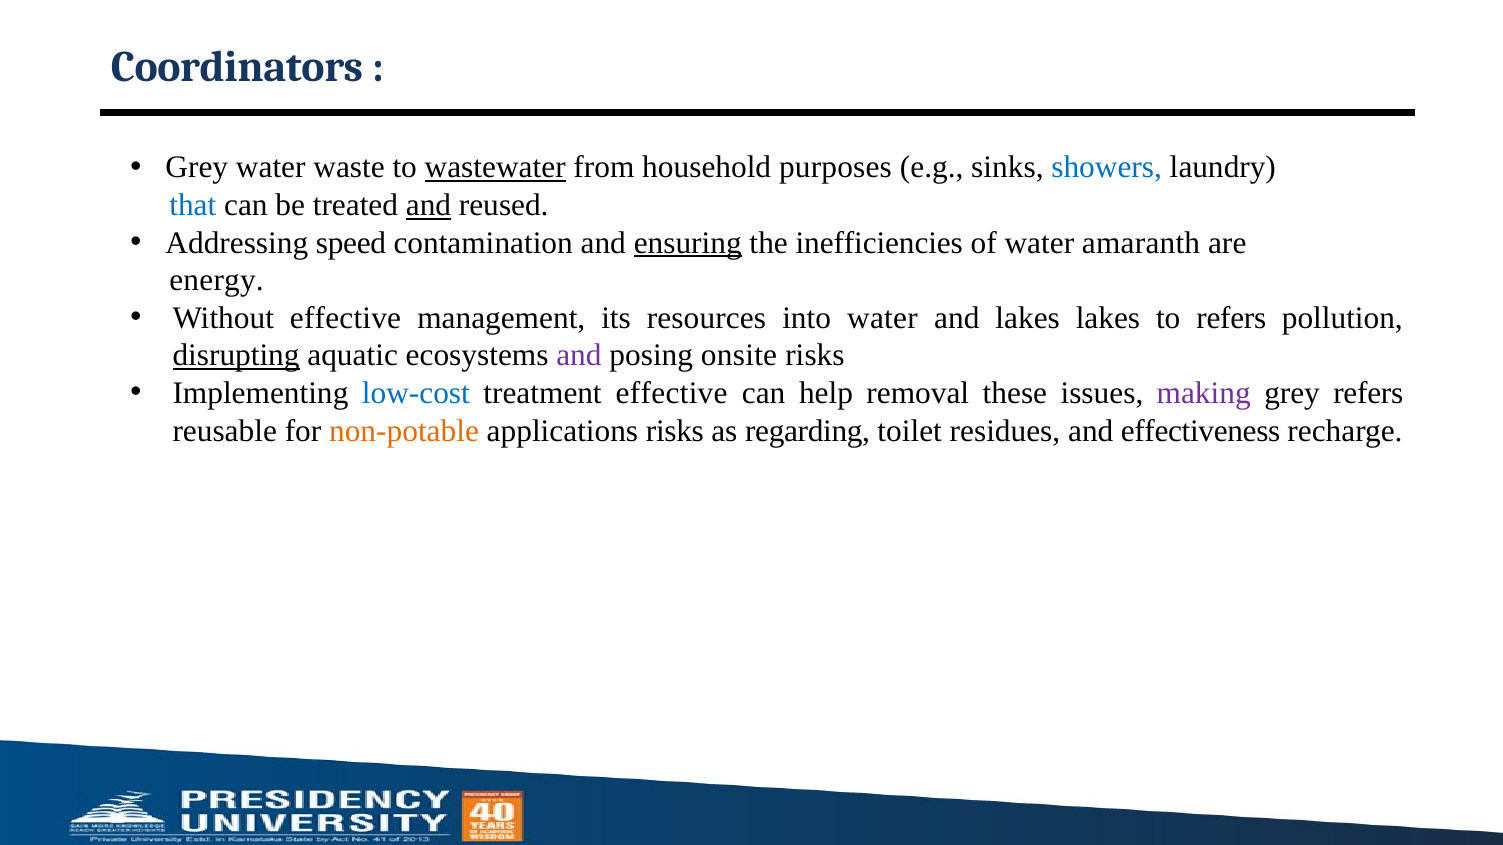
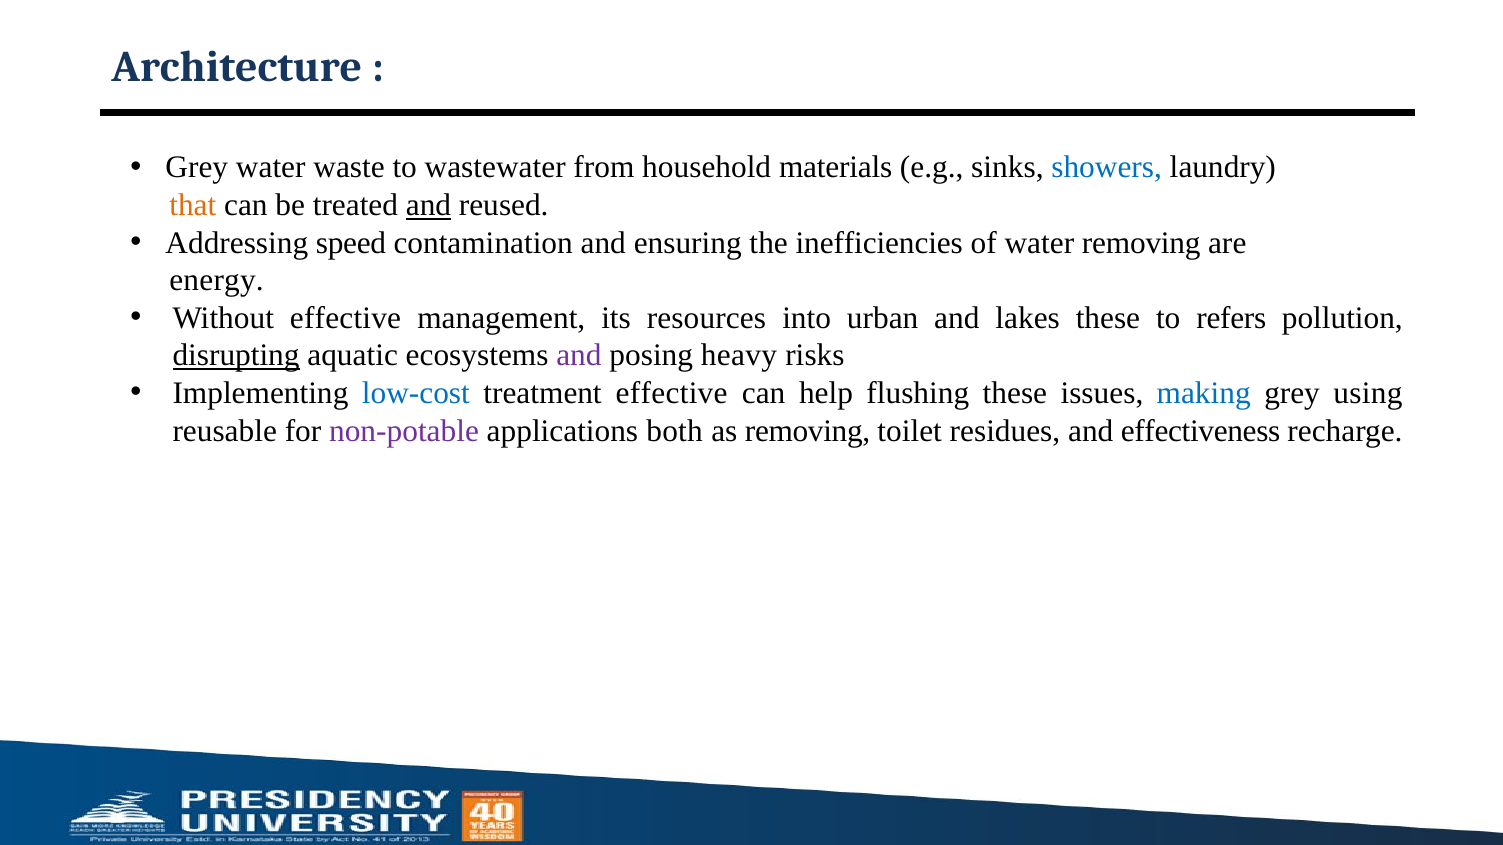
Coordinators: Coordinators -> Architecture (237, 67)
wastewater underline: present -> none (495, 168)
purposes: purposes -> materials (836, 168)
that colour: blue -> orange (193, 205)
ensuring underline: present -> none (688, 243)
water amaranth: amaranth -> removing (1141, 243)
into water: water -> urban (883, 318)
lakes lakes: lakes -> these (1108, 318)
onsite: onsite -> heavy (739, 356)
removal: removal -> flushing (918, 393)
making colour: purple -> blue (1204, 393)
grey refers: refers -> using (1368, 393)
non-potable colour: orange -> purple (404, 431)
applications risks: risks -> both (675, 431)
as regarding: regarding -> removing (808, 431)
